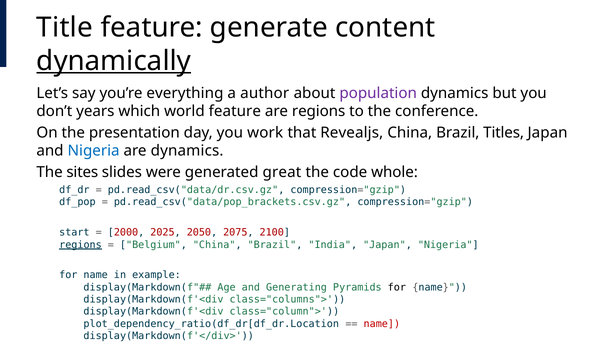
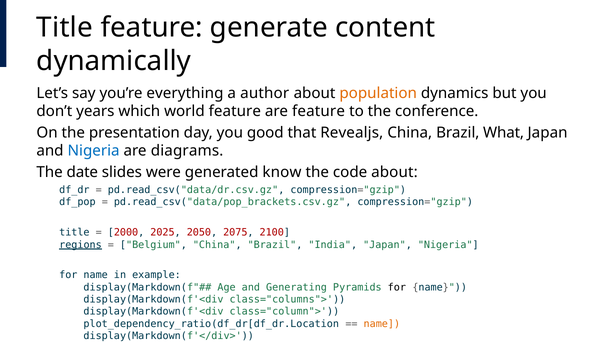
dynamically underline: present -> none (114, 61)
population colour: purple -> orange (378, 93)
are regions: regions -> feature (318, 111)
work: work -> good (265, 132)
Titles: Titles -> What (504, 132)
are dynamics: dynamics -> diagrams (187, 151)
sites: sites -> date (82, 172)
great: great -> know (282, 172)
code whole: whole -> about (394, 172)
start: start -> title (74, 232)
name colour: red -> orange (382, 323)
